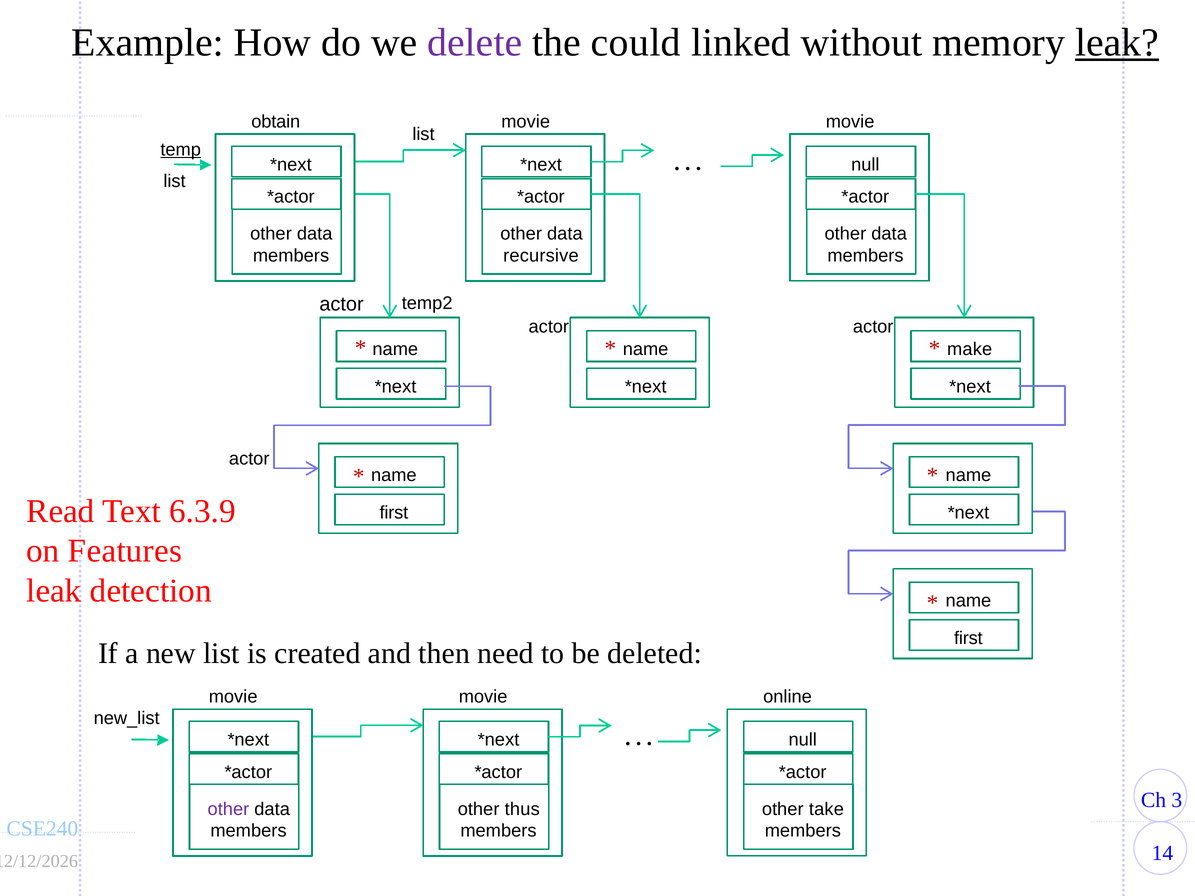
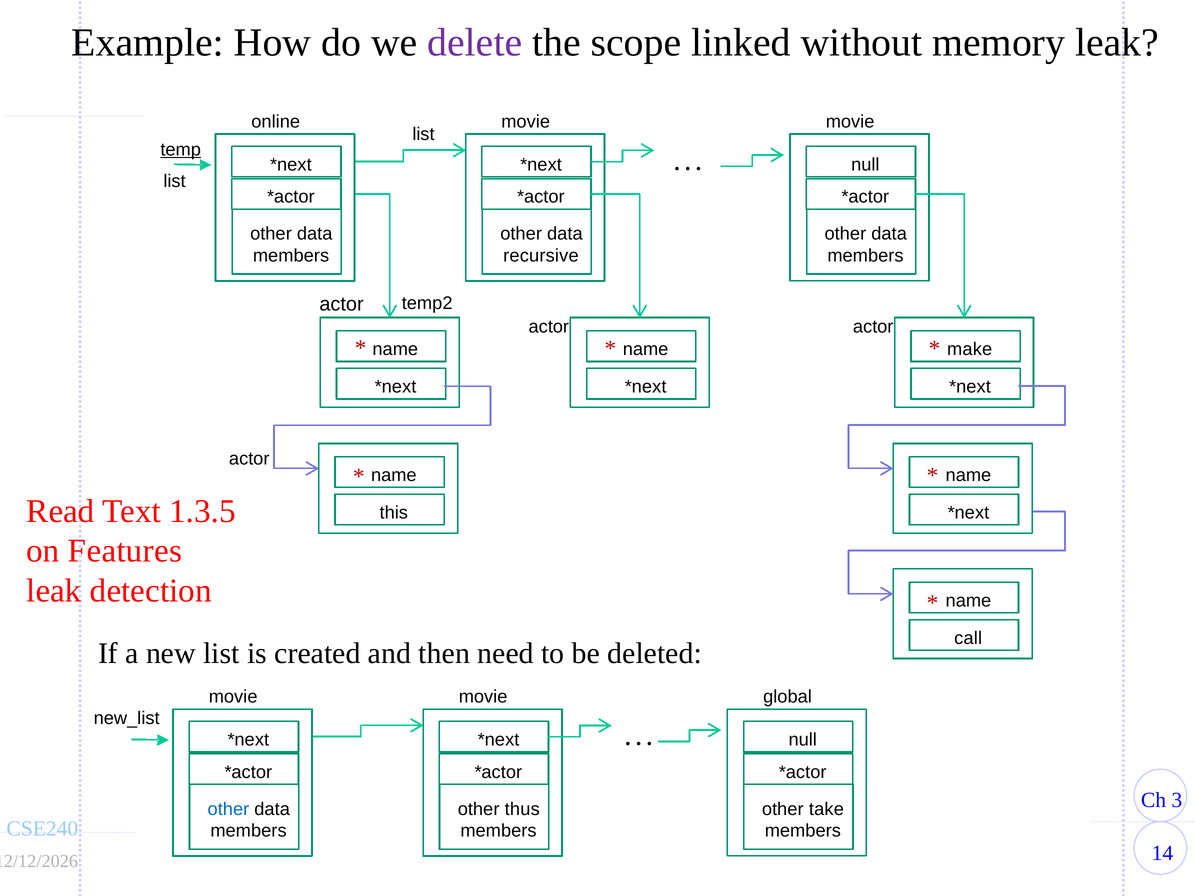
could: could -> scope (636, 43)
leak underline: present -> none (1117, 43)
obtain: obtain -> online (276, 122)
6.3.9: 6.3.9 -> 1.3.5 (202, 511)
first: first -> this (394, 513)
first: first -> call (968, 638)
online: online -> global (788, 697)
other colour: purple -> blue (228, 809)
